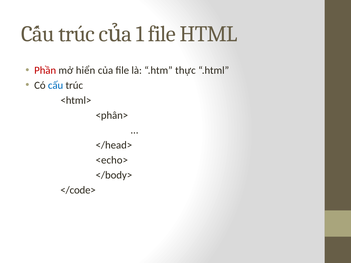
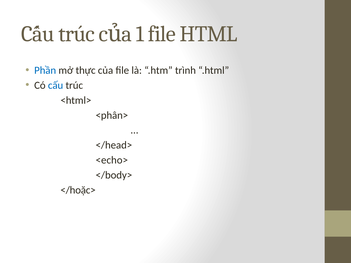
Phần colour: red -> blue (45, 70)
hiển: hiển -> thực (86, 70)
thực: thực -> trình (185, 70)
</code>: </code> -> </hoặc> (78, 190)
